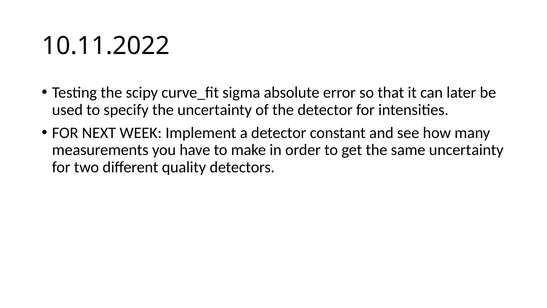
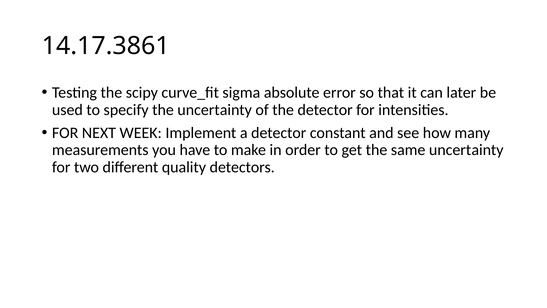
10.11.2022: 10.11.2022 -> 14.17.3861 (106, 46)
